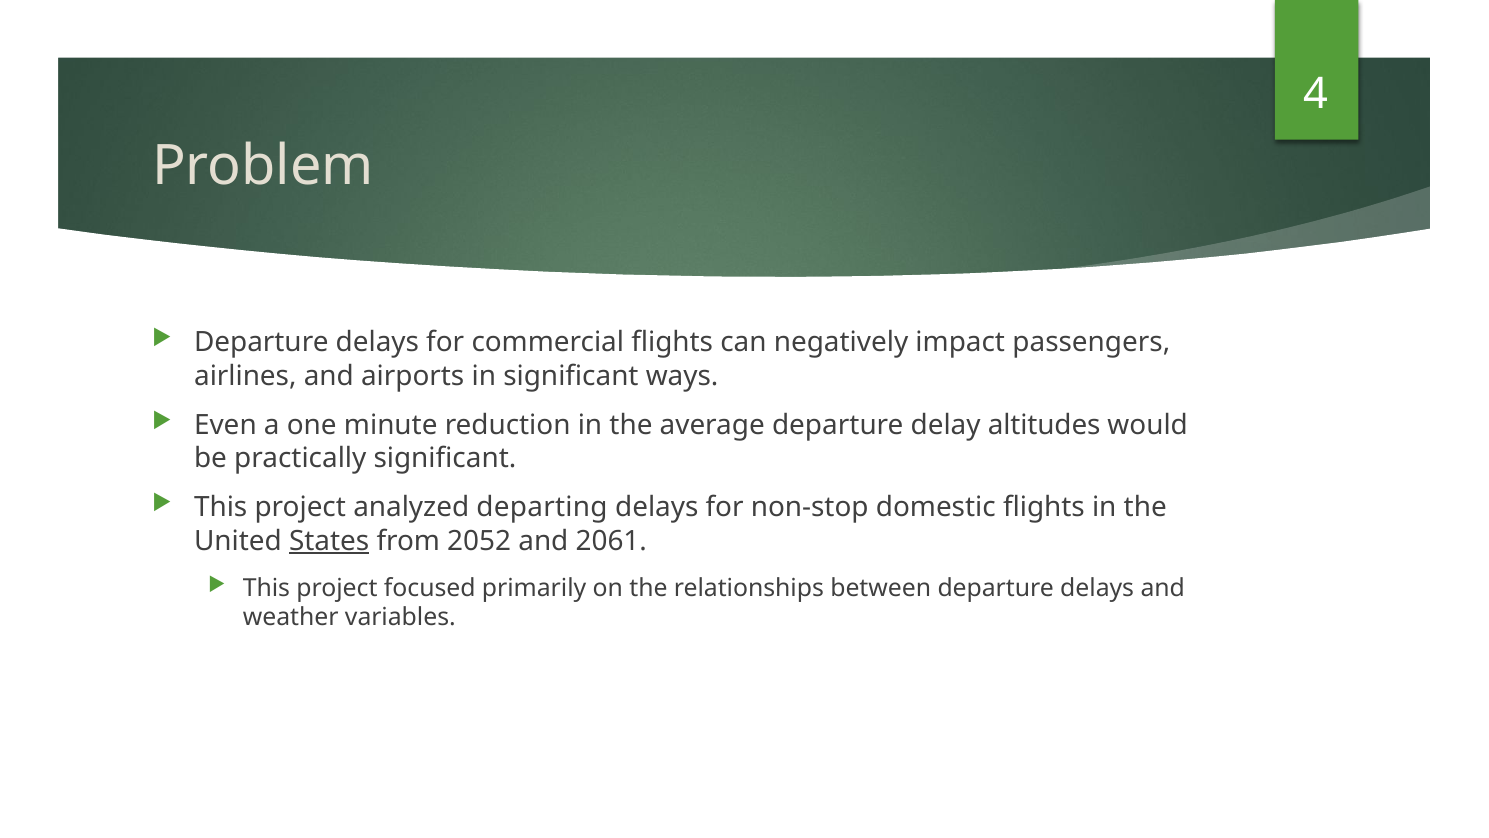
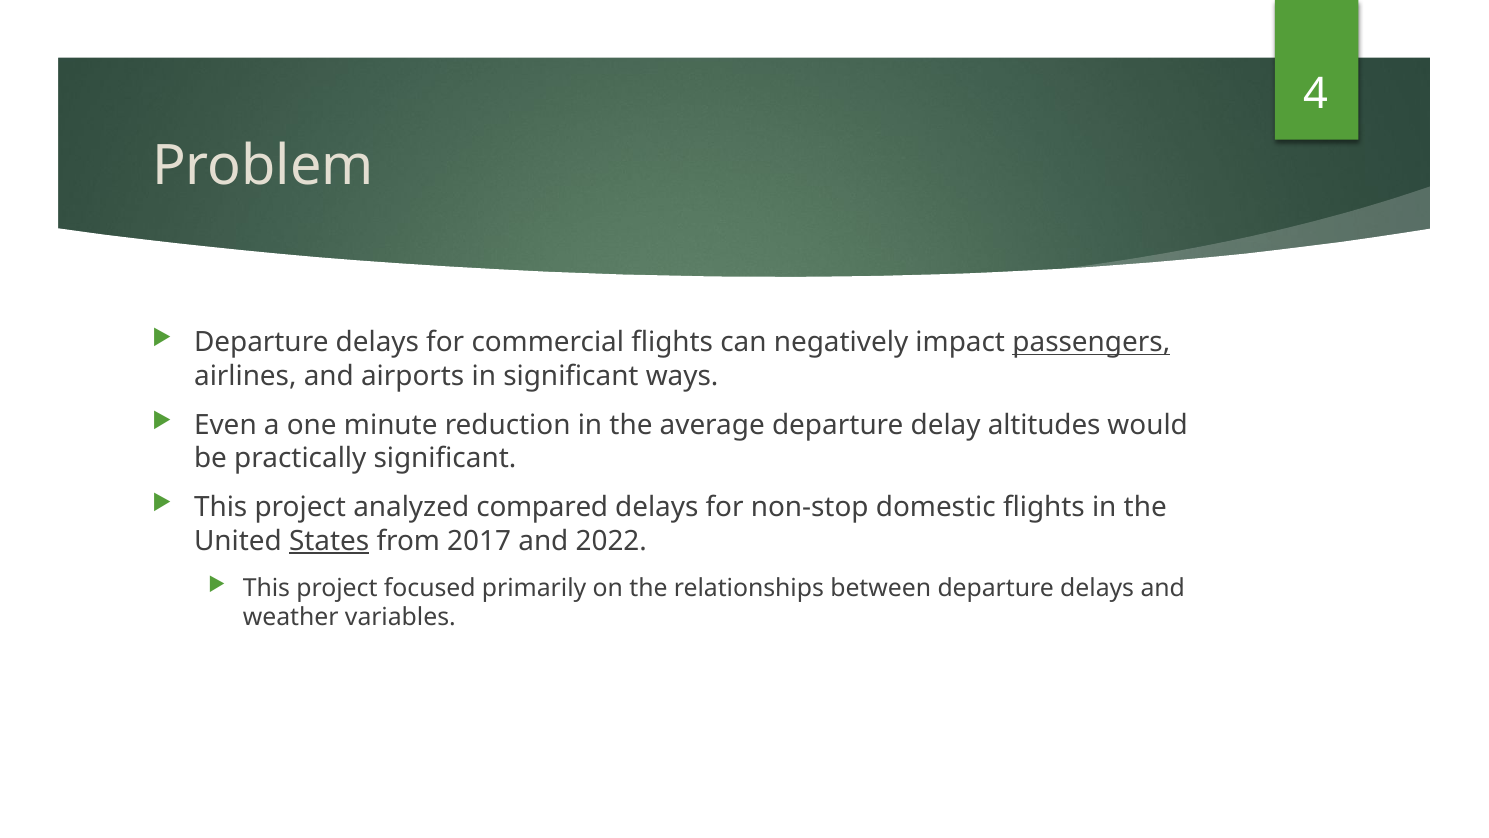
passengers underline: none -> present (1091, 342)
departing: departing -> compared (542, 507)
2052: 2052 -> 2017 (479, 541)
2061: 2061 -> 2022 (611, 541)
